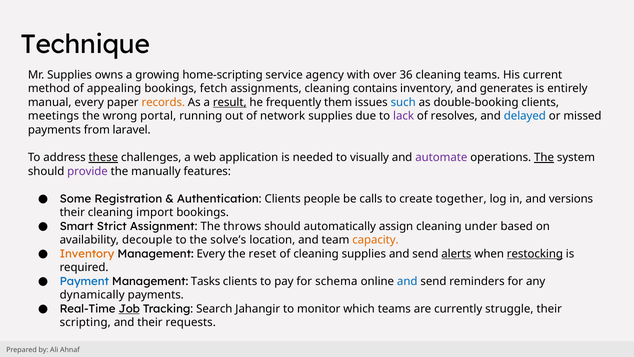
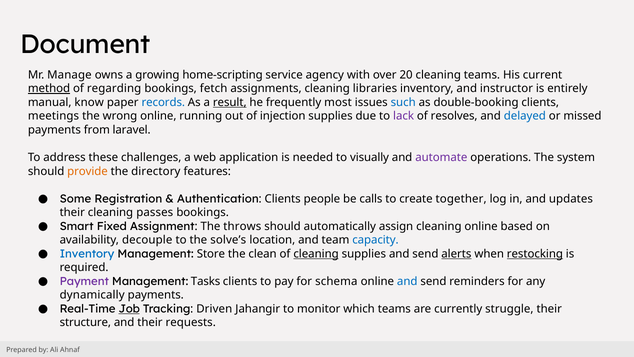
Technique: Technique -> Document (85, 44)
Mr Supplies: Supplies -> Manage (69, 75)
36: 36 -> 20 (406, 75)
method underline: none -> present (49, 89)
appealing: appealing -> regarding (114, 89)
contains: contains -> libraries (375, 89)
generates: generates -> instructor (506, 89)
manual every: every -> know (89, 102)
records colour: orange -> blue (163, 102)
them: them -> most (338, 102)
wrong portal: portal -> online (158, 116)
network: network -> injection (283, 116)
these underline: present -> none (103, 157)
The underline: present -> none (544, 157)
provide colour: purple -> orange (88, 171)
manually: manually -> directory (156, 171)
versions: versions -> updates (571, 199)
import: import -> passes (155, 212)
Strict: Strict -> Fixed (112, 226)
cleaning under: under -> online (481, 226)
capacity colour: orange -> blue (375, 240)
Inventory colour: orange -> blue (87, 254)
Management Every: Every -> Store (211, 254)
reset: reset -> clean (263, 254)
cleaning underline: none -> present (316, 254)
Payment colour: blue -> purple (84, 281)
Search: Search -> Driven (214, 309)
scripting: scripting -> structure (85, 322)
